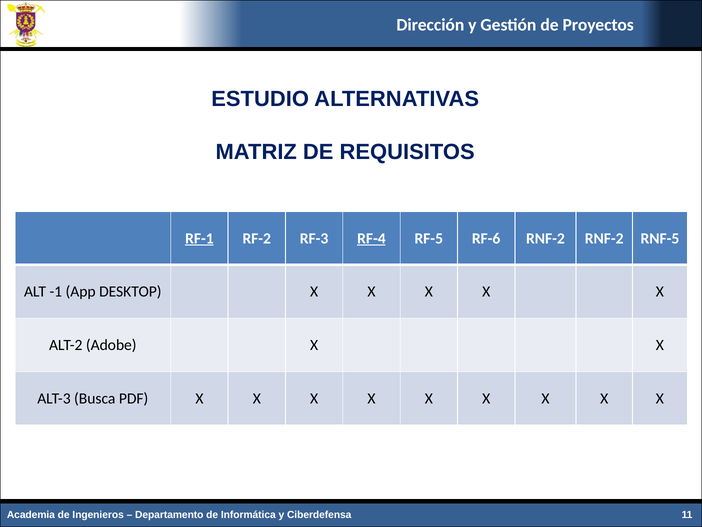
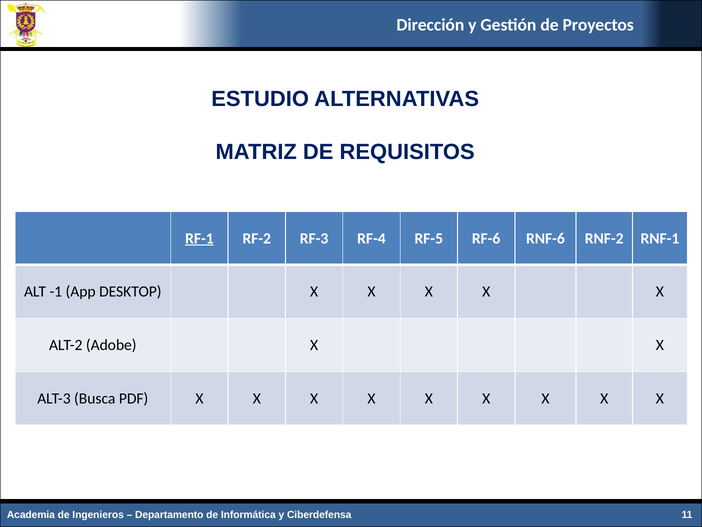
RF-4 underline: present -> none (371, 238)
RF-6 RNF-2: RNF-2 -> RNF-6 (545, 238)
RNF-5: RNF-5 -> RNF-1 (660, 238)
